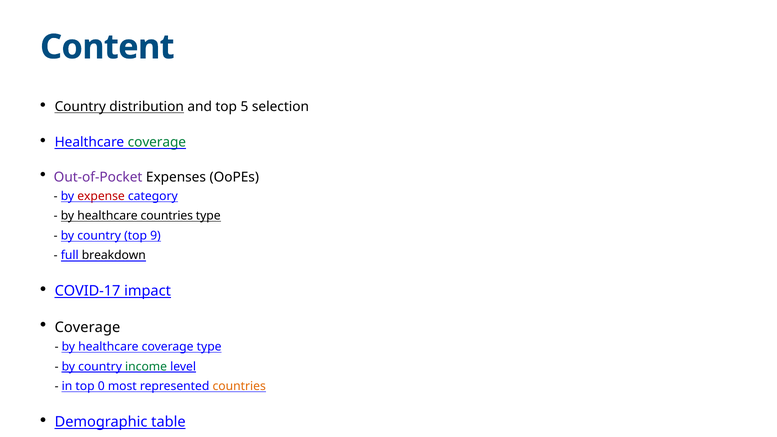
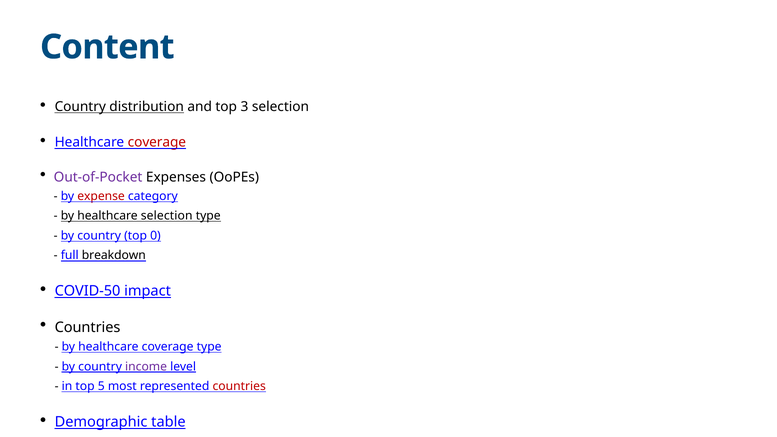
5: 5 -> 3 (244, 107)
coverage colour: green -> red (157, 142)
healthcare countries: countries -> selection (167, 216)
9: 9 -> 0 (155, 236)
COVID-17: COVID-17 -> COVID-50 (88, 291)
Coverage: Coverage -> Countries (88, 328)
income colour: green -> purple (146, 367)
0: 0 -> 5 (101, 386)
countries colour: orange -> red (239, 386)
